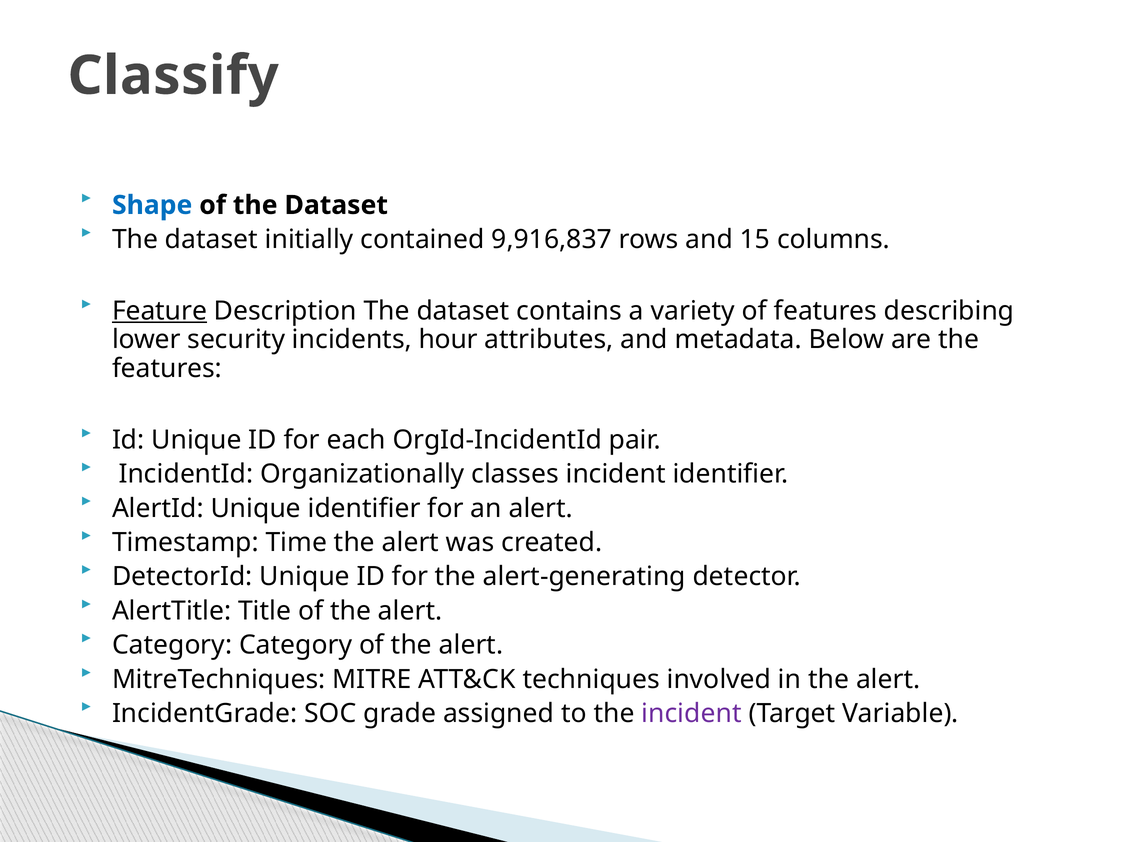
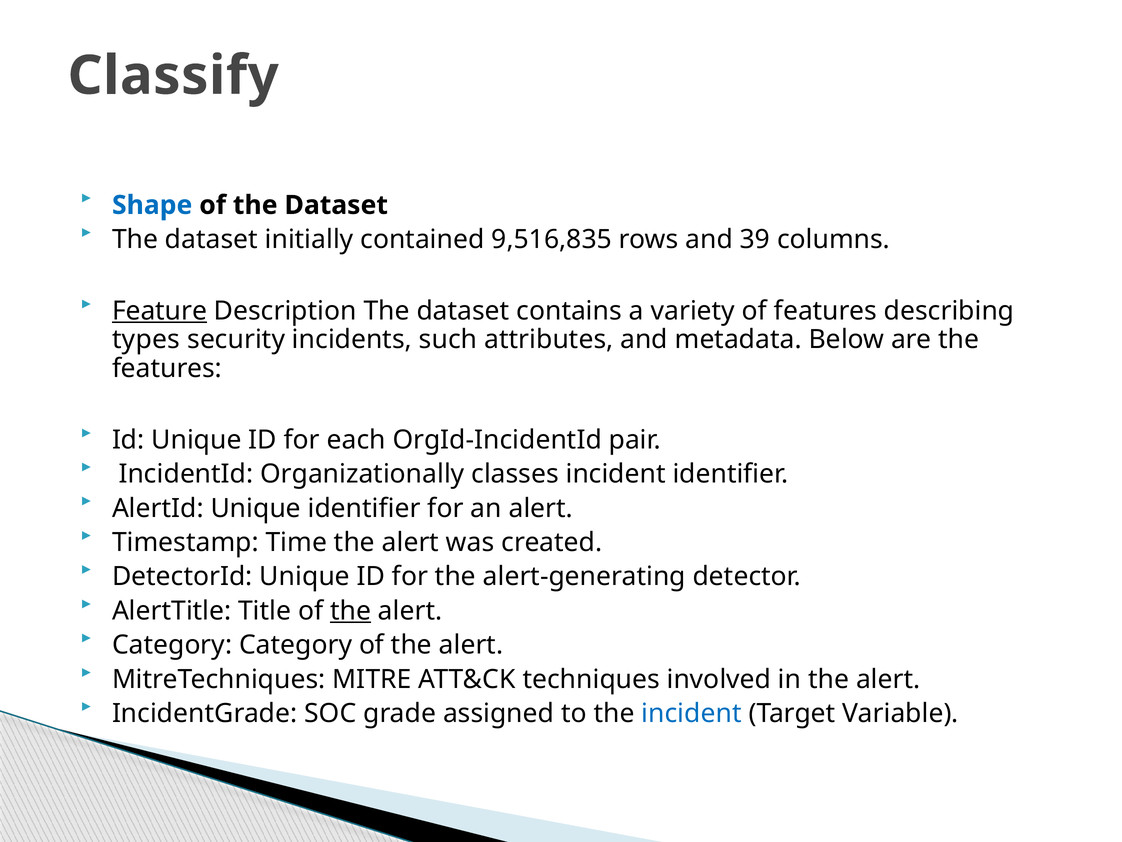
9,916,837: 9,916,837 -> 9,516,835 (552, 239)
15: 15 -> 39 (755, 239)
lower: lower -> types (146, 339)
hour: hour -> such (448, 339)
the underline: none -> present (351, 611)
incident colour: purple -> blue (692, 713)
